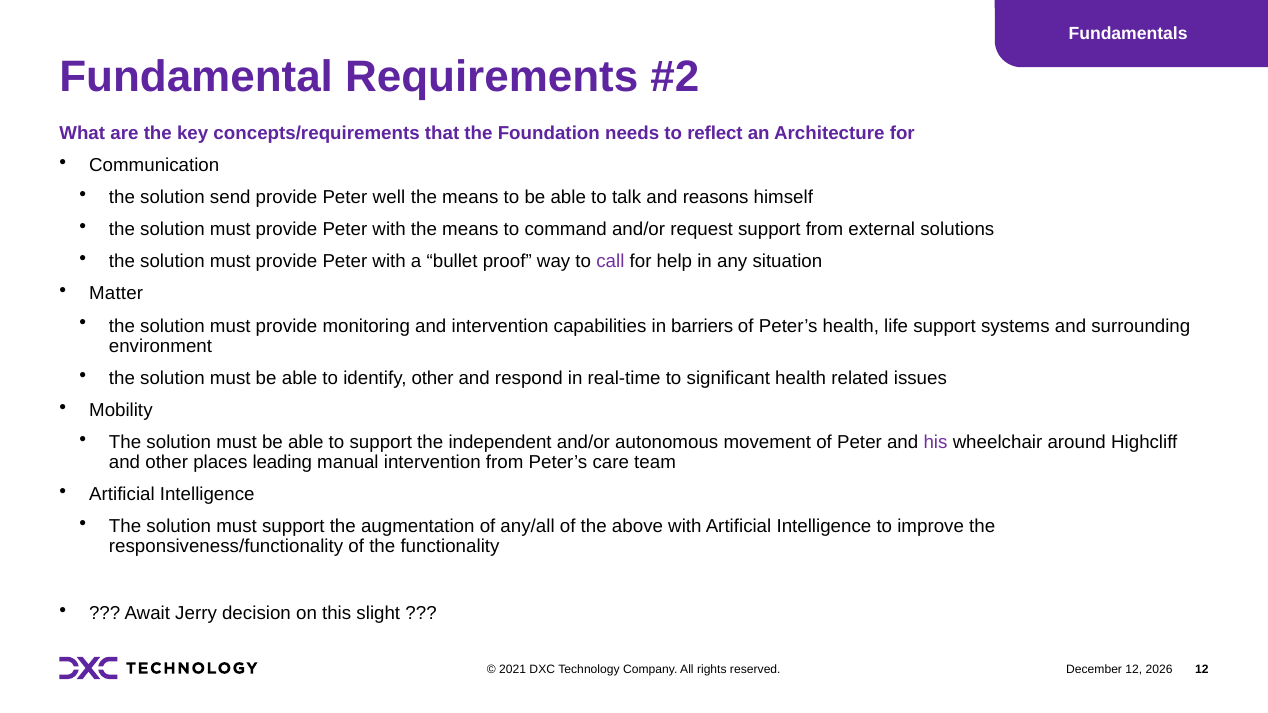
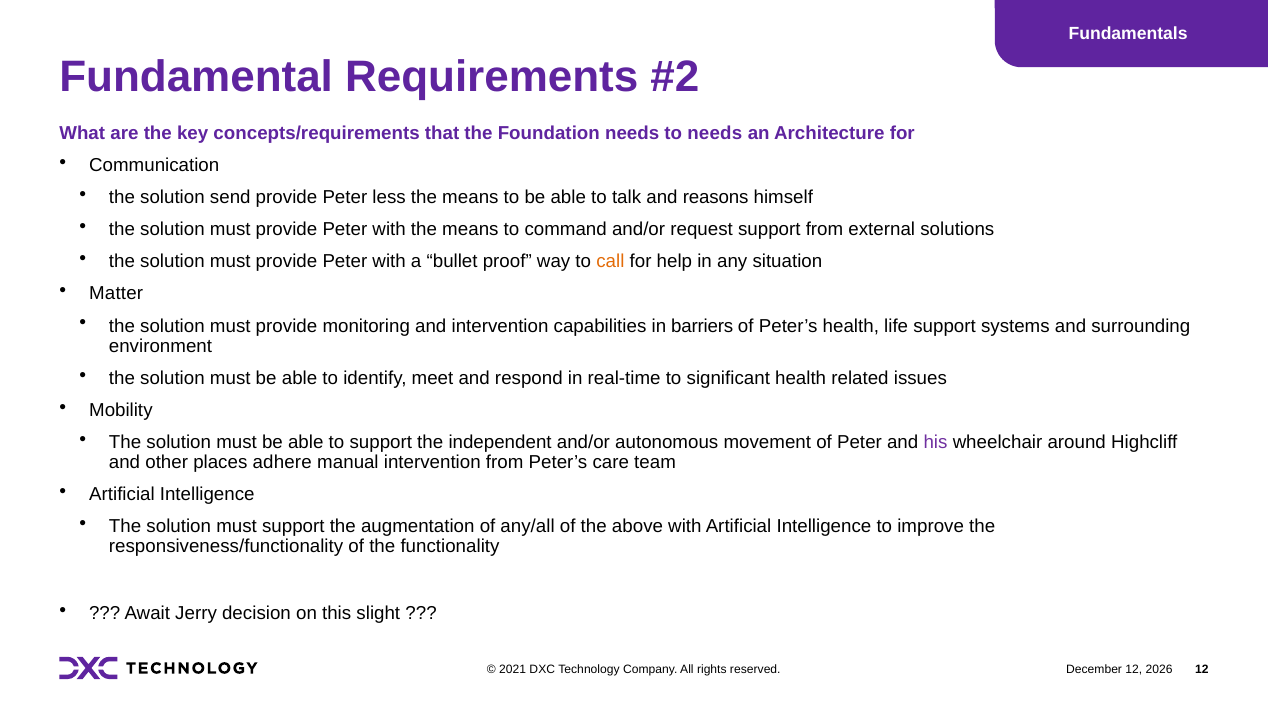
to reflect: reflect -> needs (715, 134)
well: well -> less (389, 198)
call colour: purple -> orange (610, 262)
identify other: other -> meet (432, 378)
leading: leading -> adhere (282, 463)
